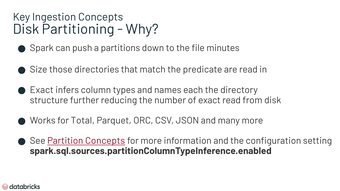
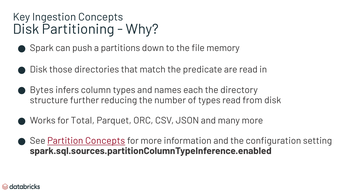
minutes: minutes -> memory (223, 48)
Size: Size -> Disk (39, 70)
Exact: Exact -> Bytes (42, 90)
of exact: exact -> types (209, 100)
